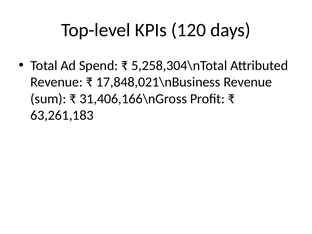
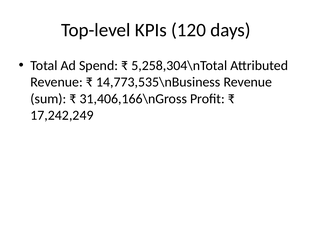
17,848,021\nBusiness: 17,848,021\nBusiness -> 14,773,535\nBusiness (158, 82)
63,261,183: 63,261,183 -> 17,242,249 (62, 115)
